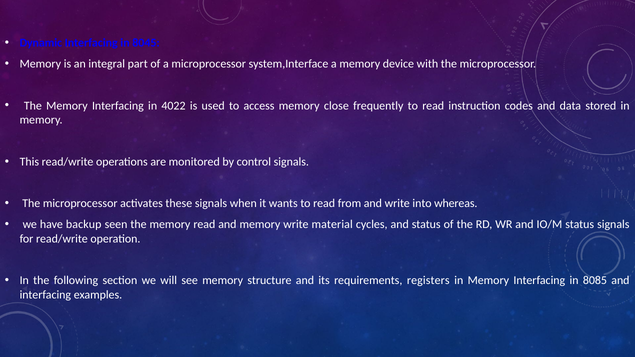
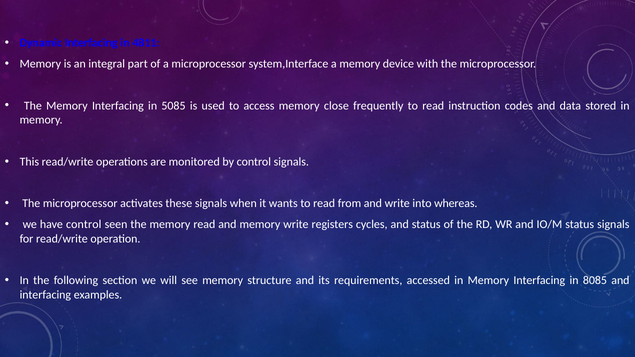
8045: 8045 -> 4811 (146, 43)
4022: 4022 -> 5085 (173, 106)
have backup: backup -> control (84, 225)
material: material -> registers (332, 225)
registers: registers -> accessed (428, 281)
